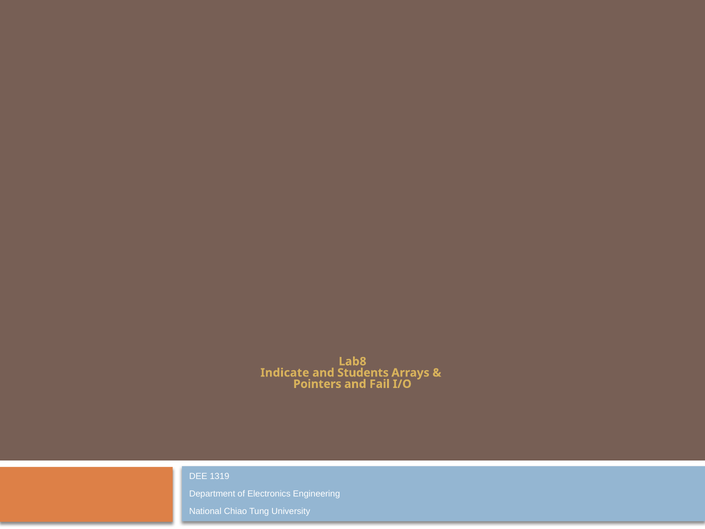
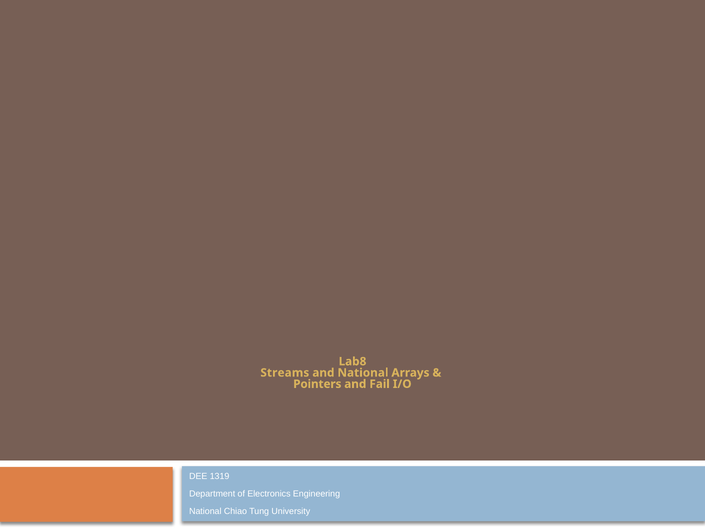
Indicate: Indicate -> Streams (285, 373)
and Students: Students -> National (363, 373)
